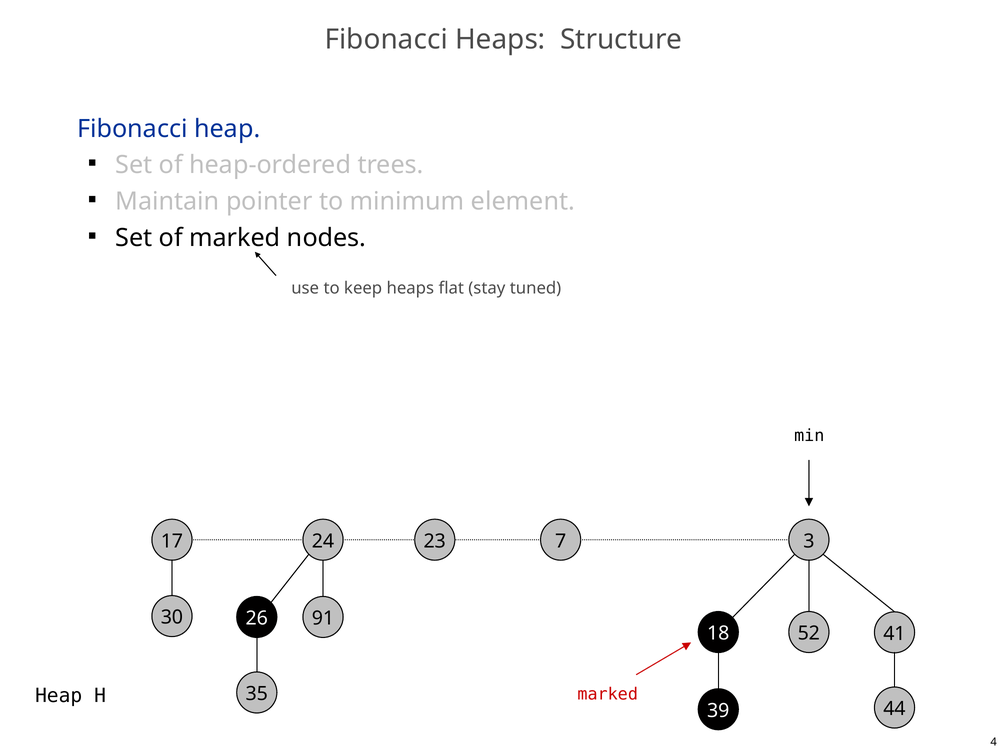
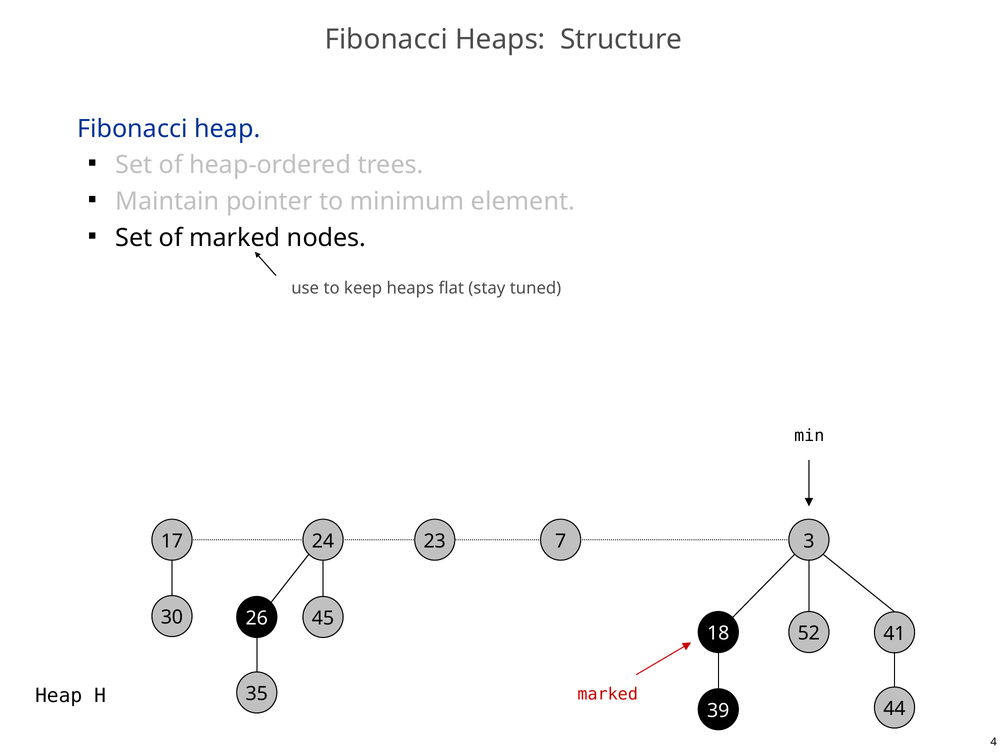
91: 91 -> 45 (323, 619)
